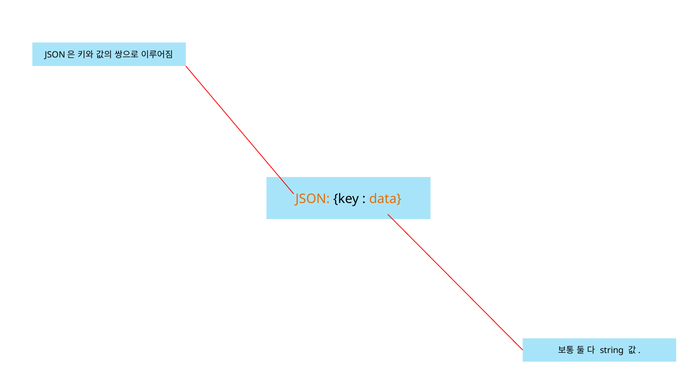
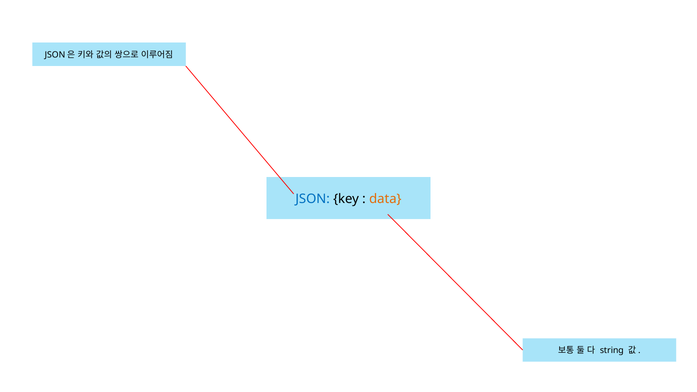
JSON colour: orange -> blue (313, 199)
